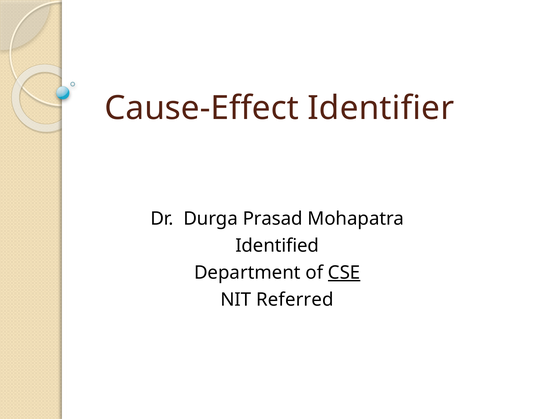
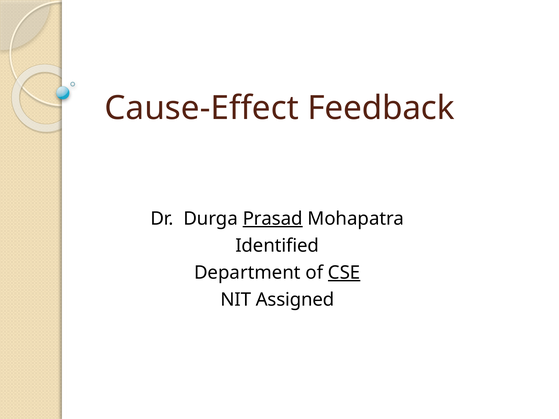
Identifier: Identifier -> Feedback (381, 108)
Prasad underline: none -> present (273, 219)
Referred: Referred -> Assigned (295, 300)
